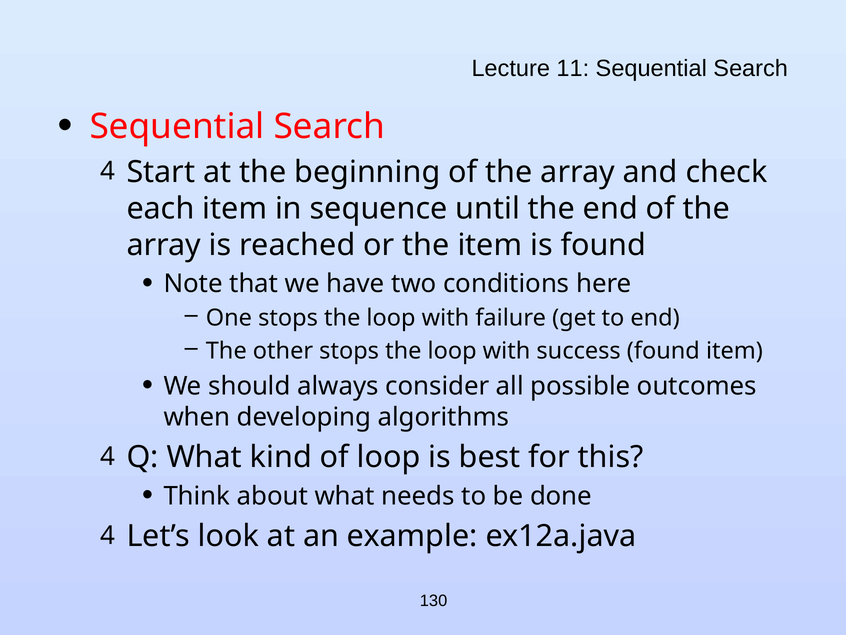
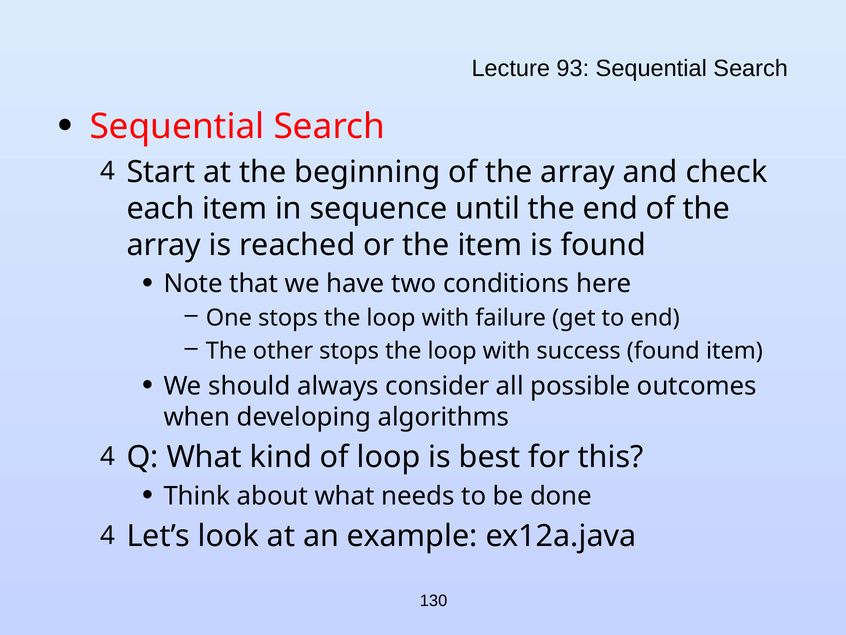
11: 11 -> 93 (573, 69)
